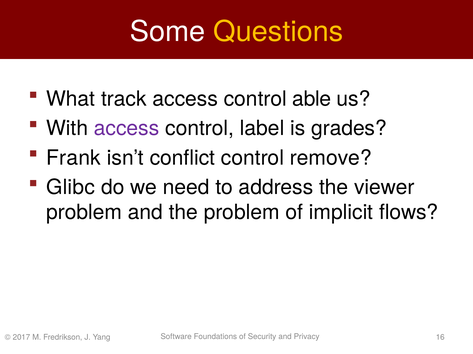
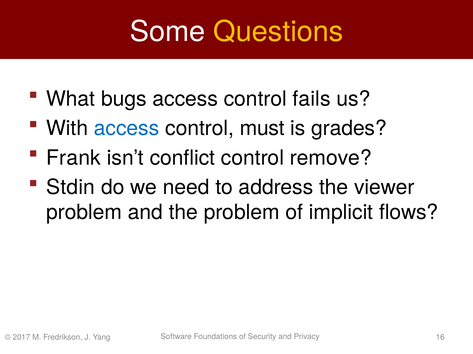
track: track -> bugs (124, 99)
able: able -> fails (312, 99)
access colour: purple -> blue (127, 129)
label: label -> must (262, 129)
Glibc: Glibc -> Stdin (71, 188)
